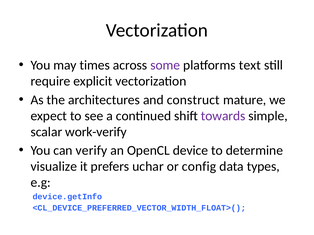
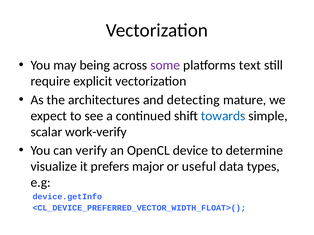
times: times -> being (95, 65)
construct: construct -> detecting (193, 100)
towards colour: purple -> blue (223, 116)
uchar: uchar -> major (148, 167)
config: config -> useful (199, 167)
